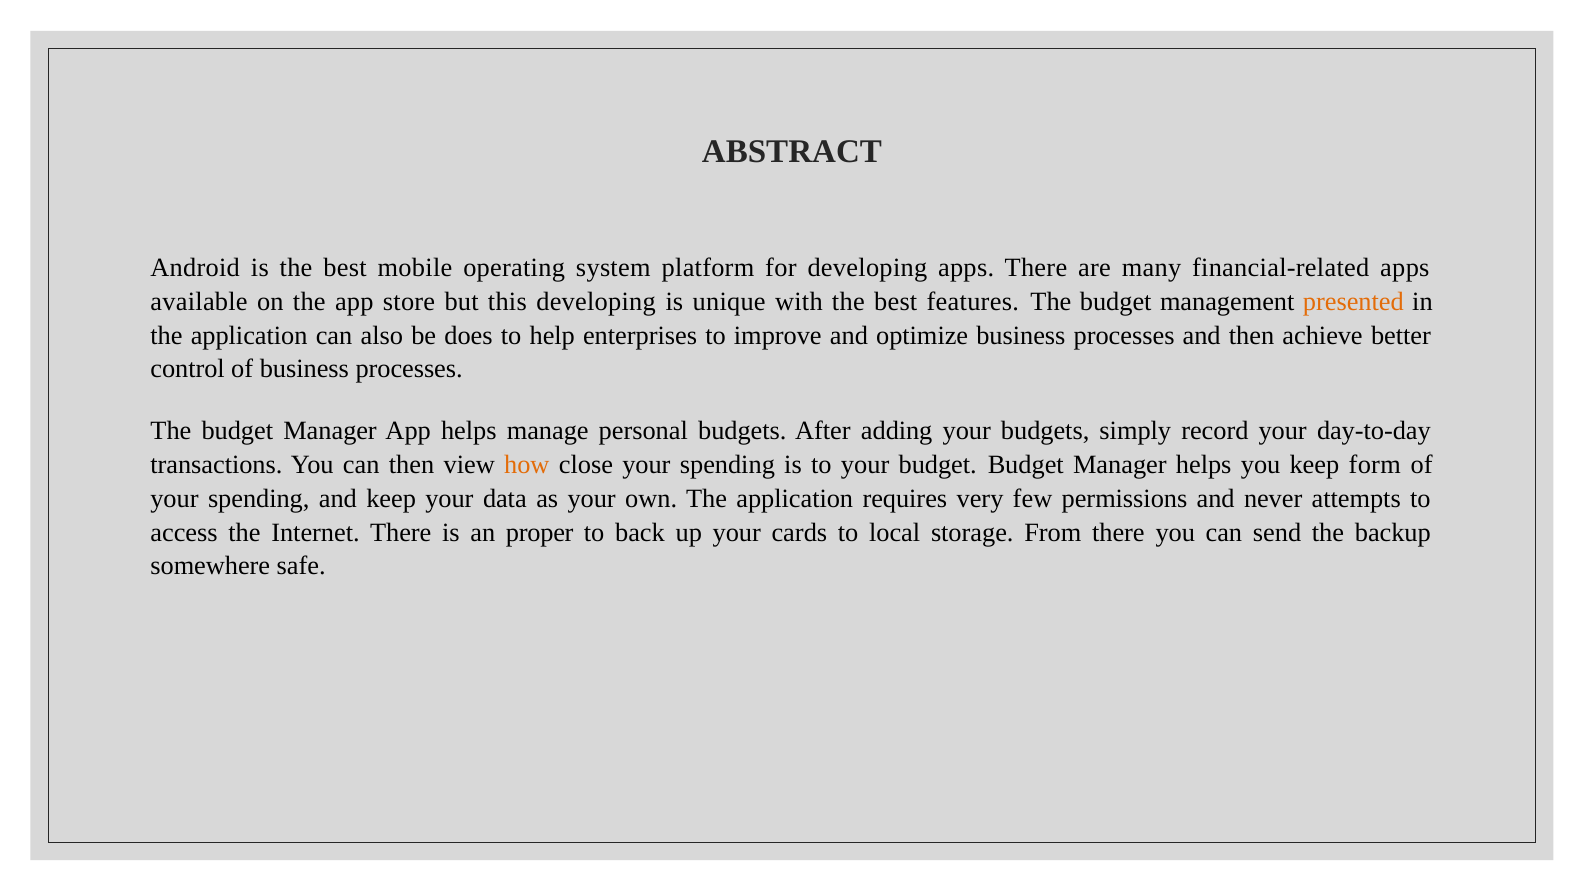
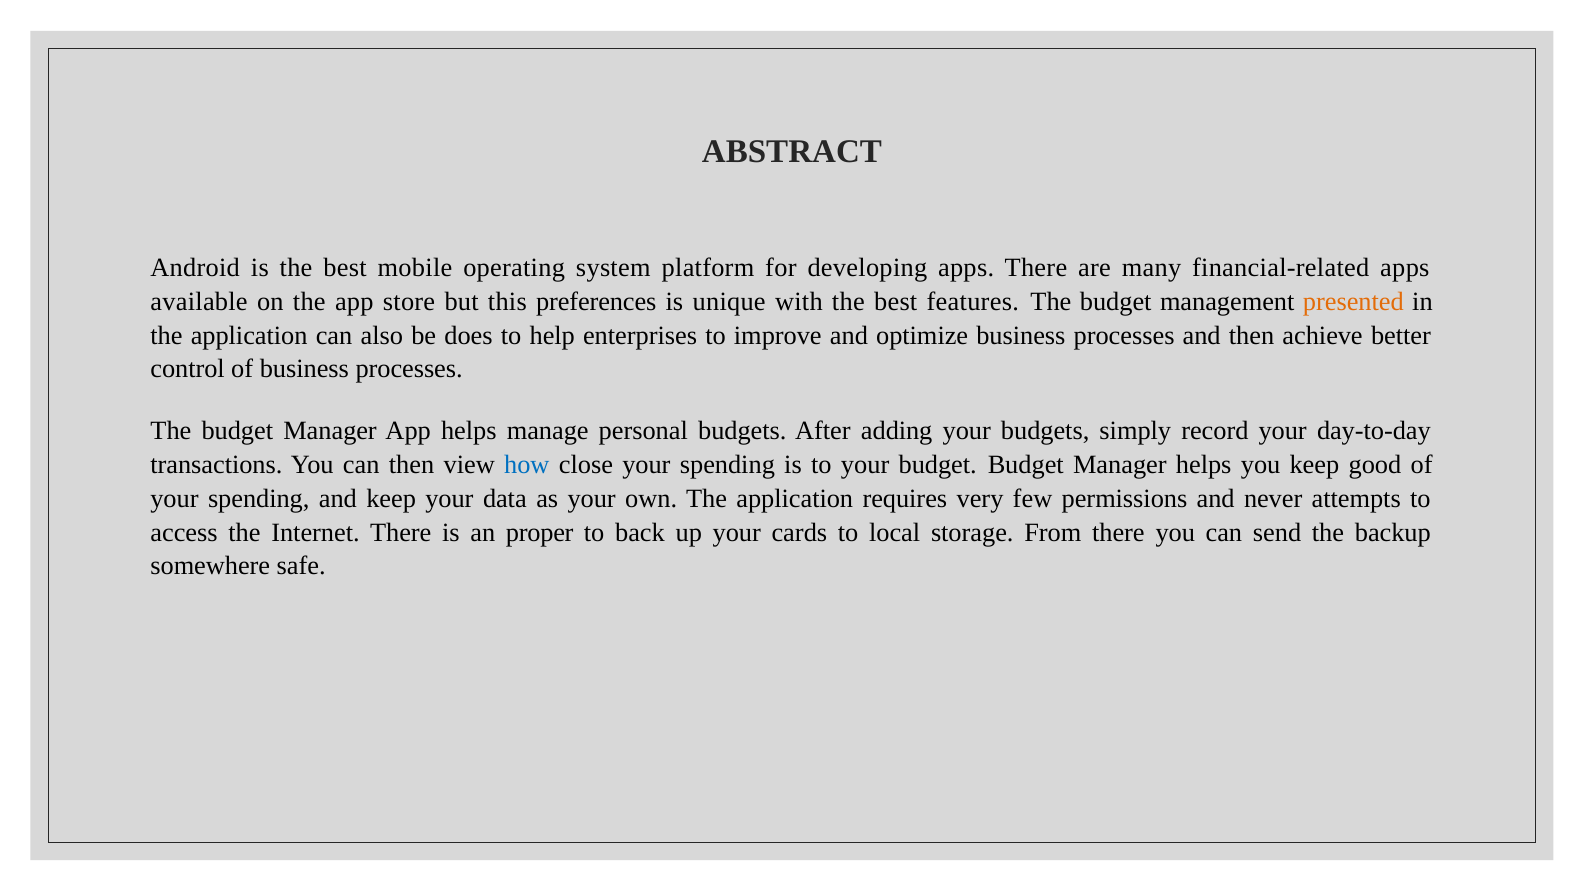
this developing: developing -> preferences (596, 301)
how colour: orange -> blue (527, 465)
form: form -> good (1375, 465)
